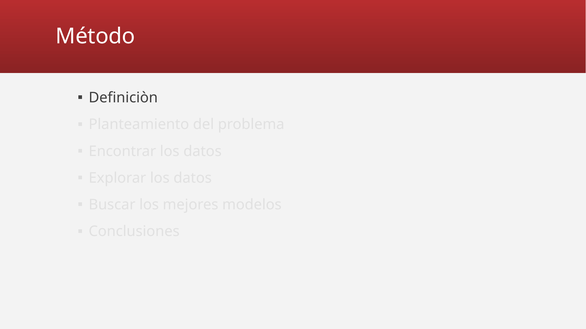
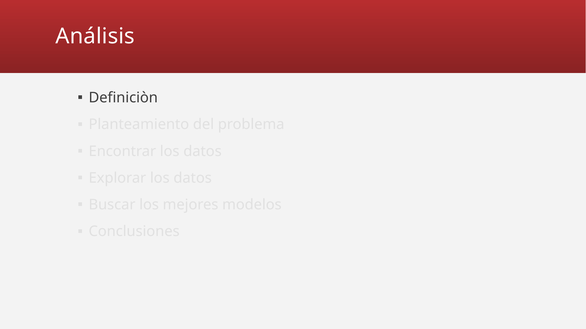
Método: Método -> Análisis (95, 36)
